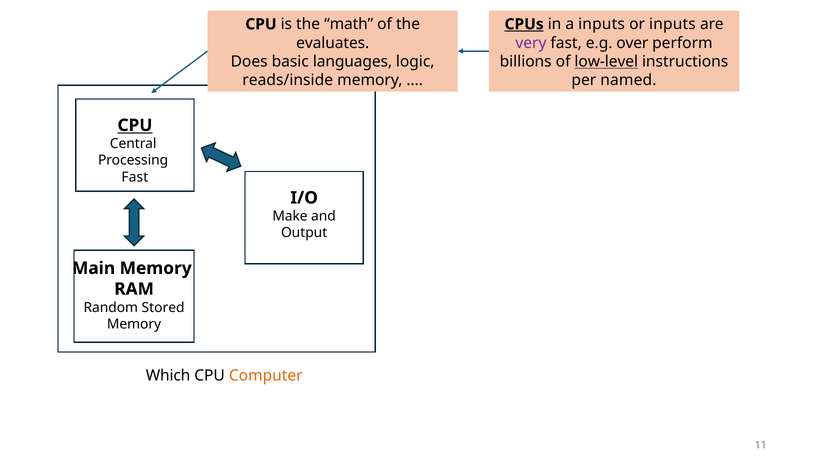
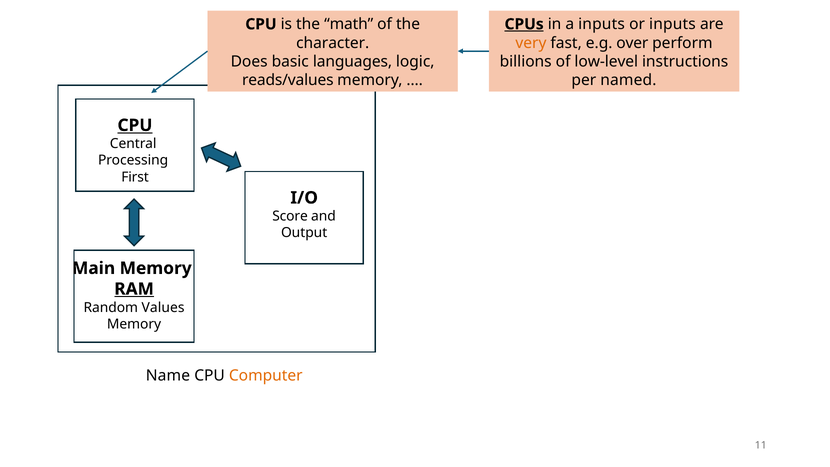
evaluates: evaluates -> character (333, 43)
very colour: purple -> orange (531, 43)
low-level underline: present -> none (606, 62)
reads/inside: reads/inside -> reads/values (288, 80)
Fast: Fast -> First (135, 177)
Make: Make -> Score (290, 216)
RAM underline: none -> present (134, 289)
Stored: Stored -> Values (163, 307)
Which: Which -> Name (168, 375)
